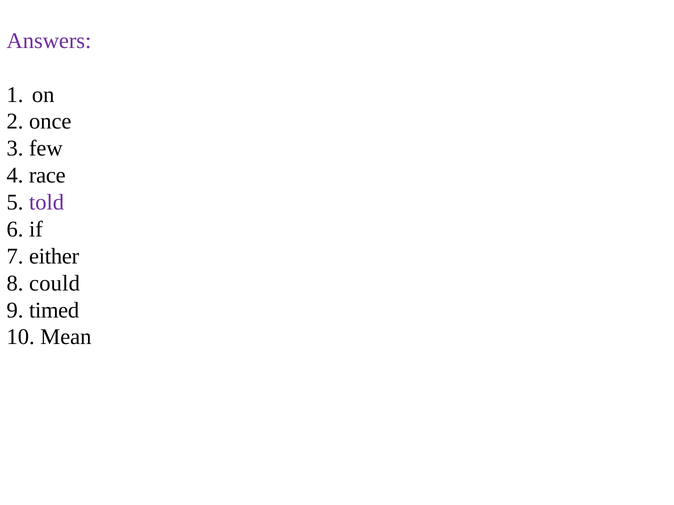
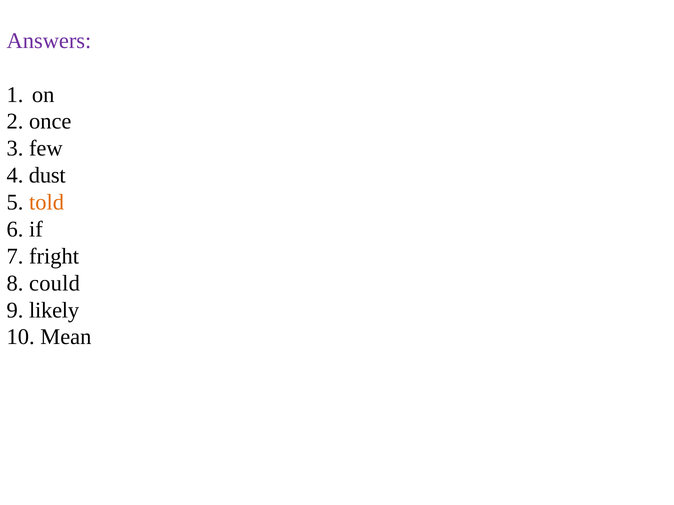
race: race -> dust (47, 176)
told colour: purple -> orange (47, 203)
either: either -> fright (54, 257)
timed: timed -> likely (54, 310)
